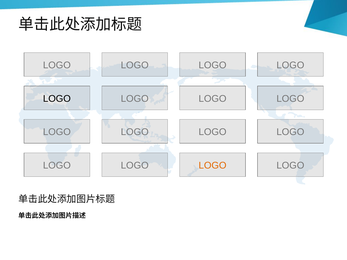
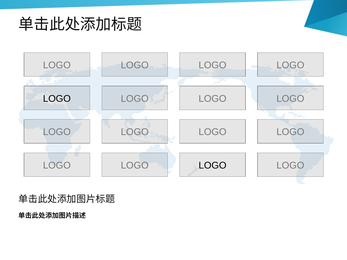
LOGO colour: orange -> black (213, 166)
